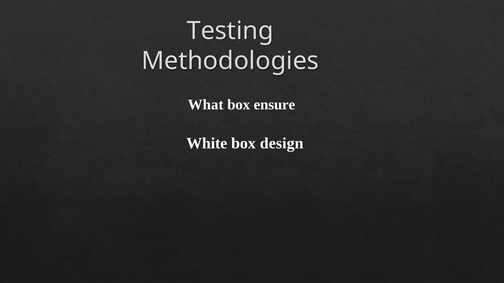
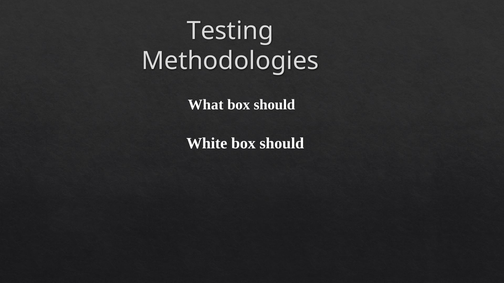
ensure: ensure -> should (274, 105)
White box design: design -> should (282, 144)
